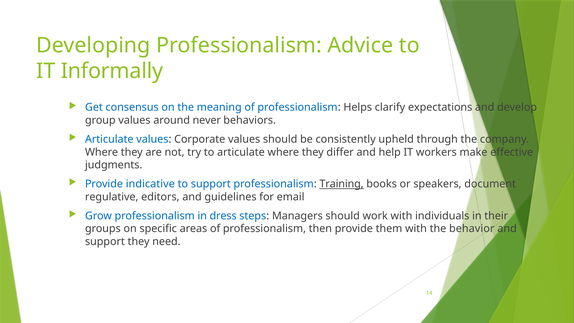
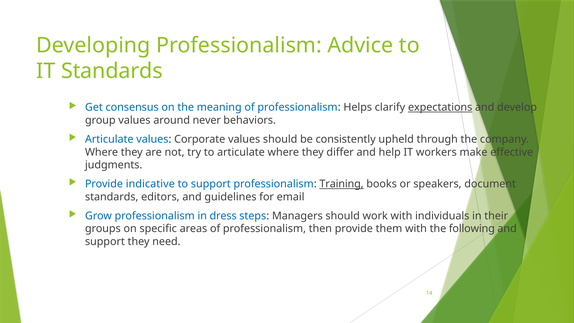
IT Informally: Informally -> Standards (112, 71)
expectations underline: none -> present (440, 107)
regulative: regulative -> standards (112, 197)
behavior: behavior -> following (472, 229)
